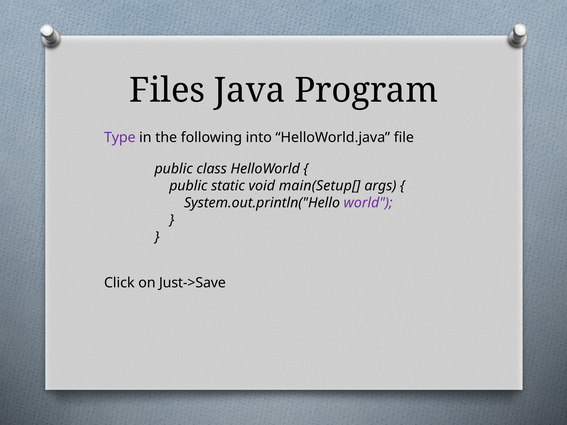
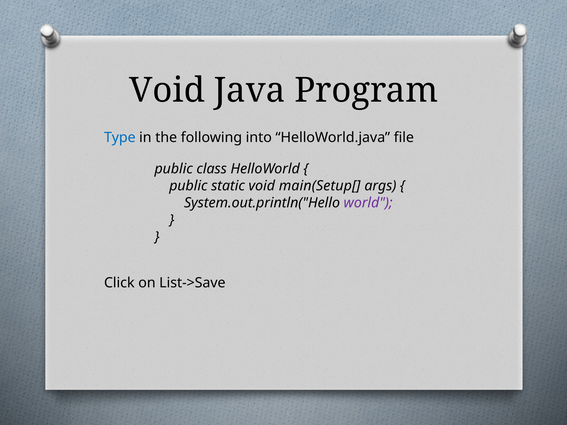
Files: Files -> Void (167, 90)
Type colour: purple -> blue (120, 138)
Just->Save: Just->Save -> List->Save (192, 283)
